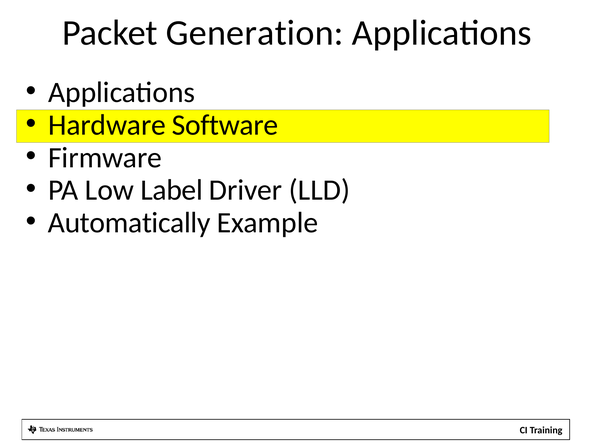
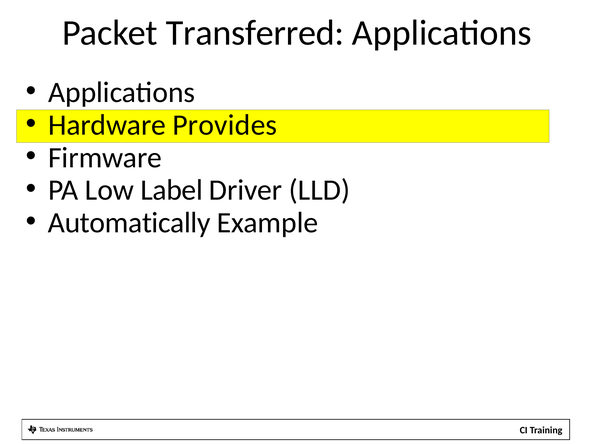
Generation: Generation -> Transferred (255, 33)
Software: Software -> Provides (225, 125)
